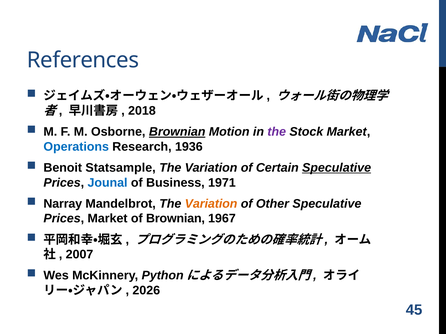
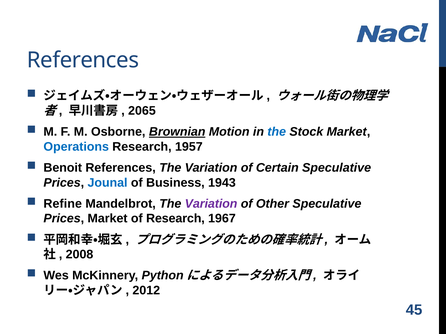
2018: 2018 -> 2065 (142, 111)
the colour: purple -> blue (277, 132)
1936: 1936 -> 1957 (189, 147)
Benoit Statsample: Statsample -> References (121, 168)
Speculative underline: present -> none (337, 168)
1971: 1971 -> 1943 (222, 183)
Narray: Narray -> Refine (63, 204)
Variation colour: orange -> purple (211, 204)
of Brownian: Brownian -> Research (175, 219)
2007: 2007 -> 2008 (80, 255)
2026: 2026 -> 2012 (146, 291)
